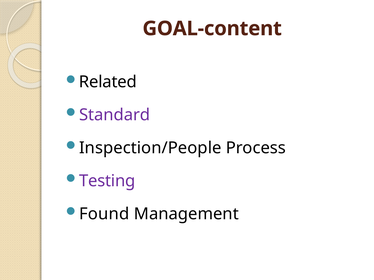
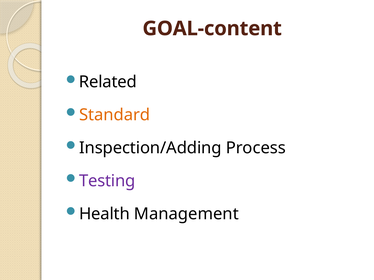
Standard colour: purple -> orange (115, 115)
Inspection/People: Inspection/People -> Inspection/Adding (150, 148)
Found: Found -> Health (104, 214)
